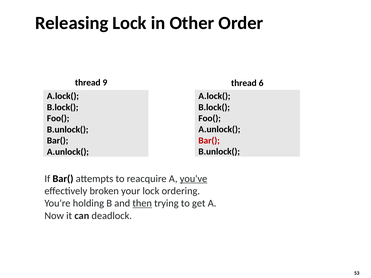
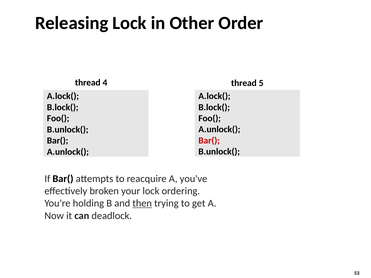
9: 9 -> 4 (105, 83)
6: 6 -> 5 (261, 83)
you've underline: present -> none (193, 179)
